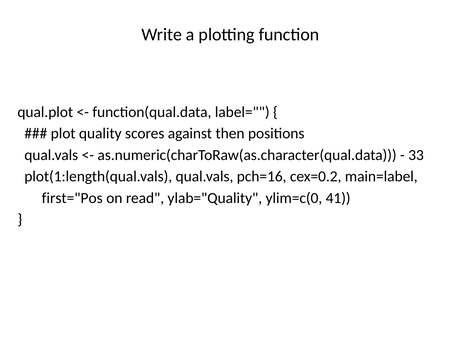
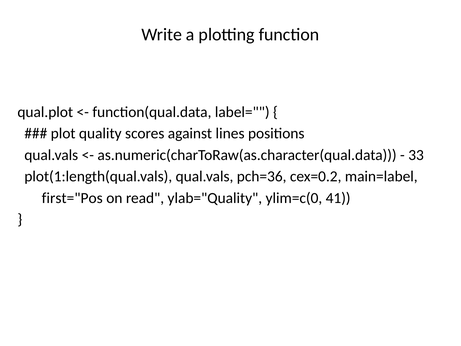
then: then -> lines (230, 133)
pch=16: pch=16 -> pch=36 (262, 176)
